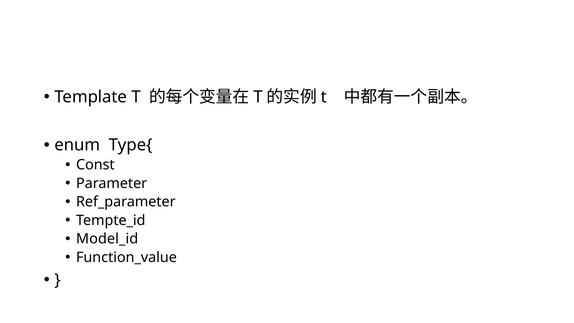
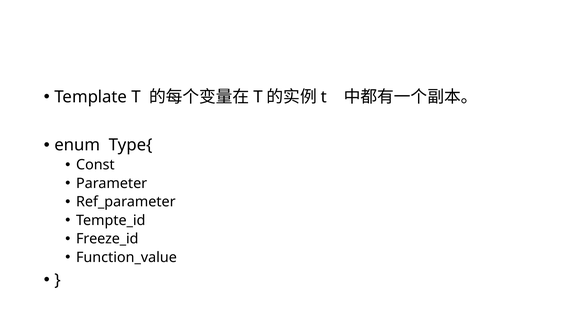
Model_id: Model_id -> Freeze_id (107, 239)
